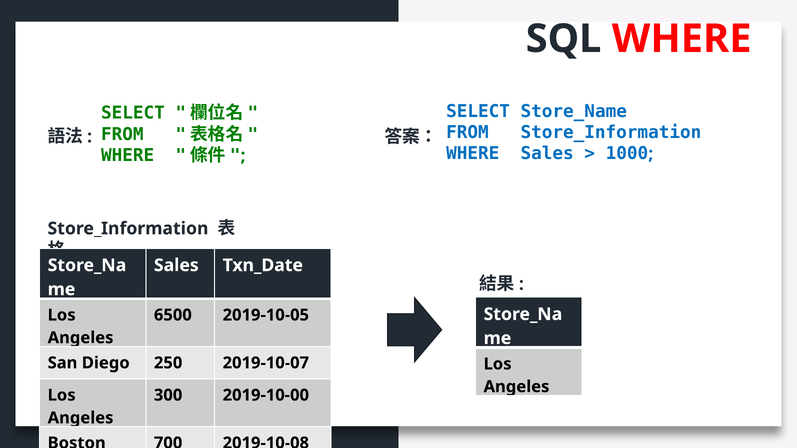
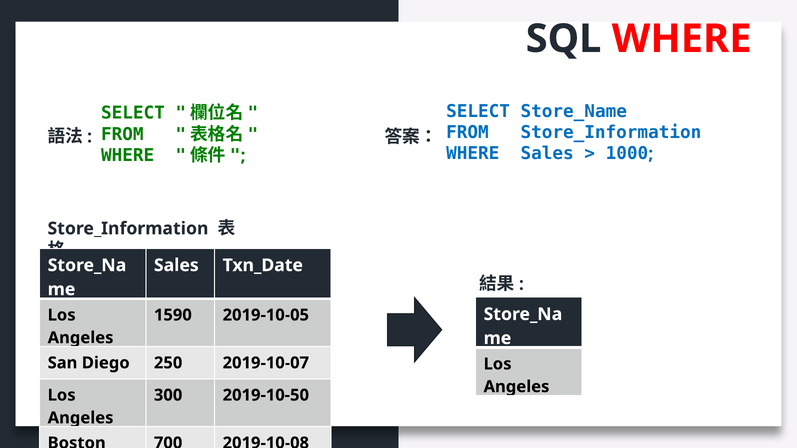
6500: 6500 -> 1590 (173, 315)
2019-10-00: 2019-10-00 -> 2019-10-50 (266, 395)
